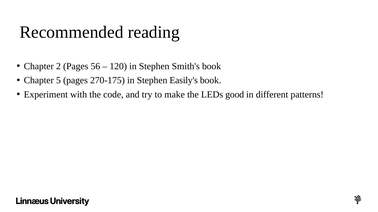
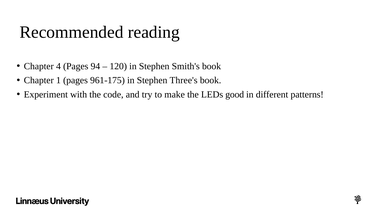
2: 2 -> 4 (58, 66)
56: 56 -> 94 (95, 66)
5: 5 -> 1 (58, 81)
270-175: 270-175 -> 961-175 (107, 81)
Easily's: Easily's -> Three's (184, 81)
